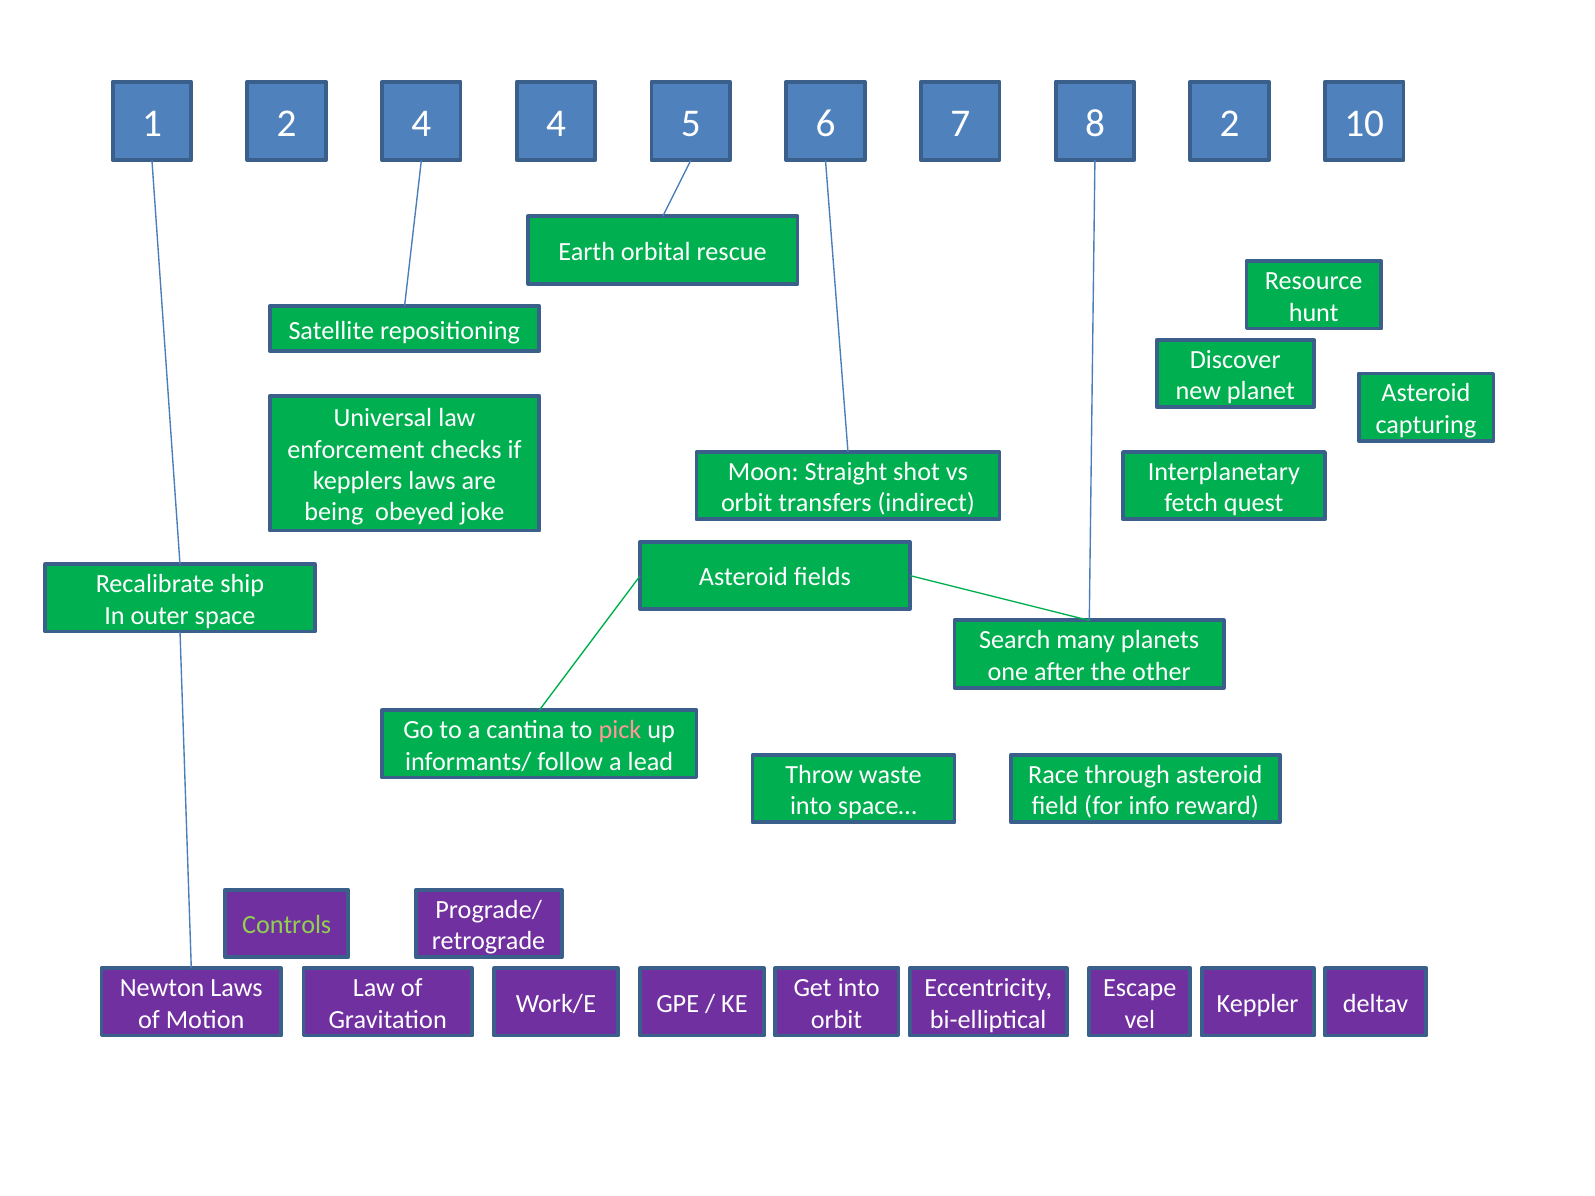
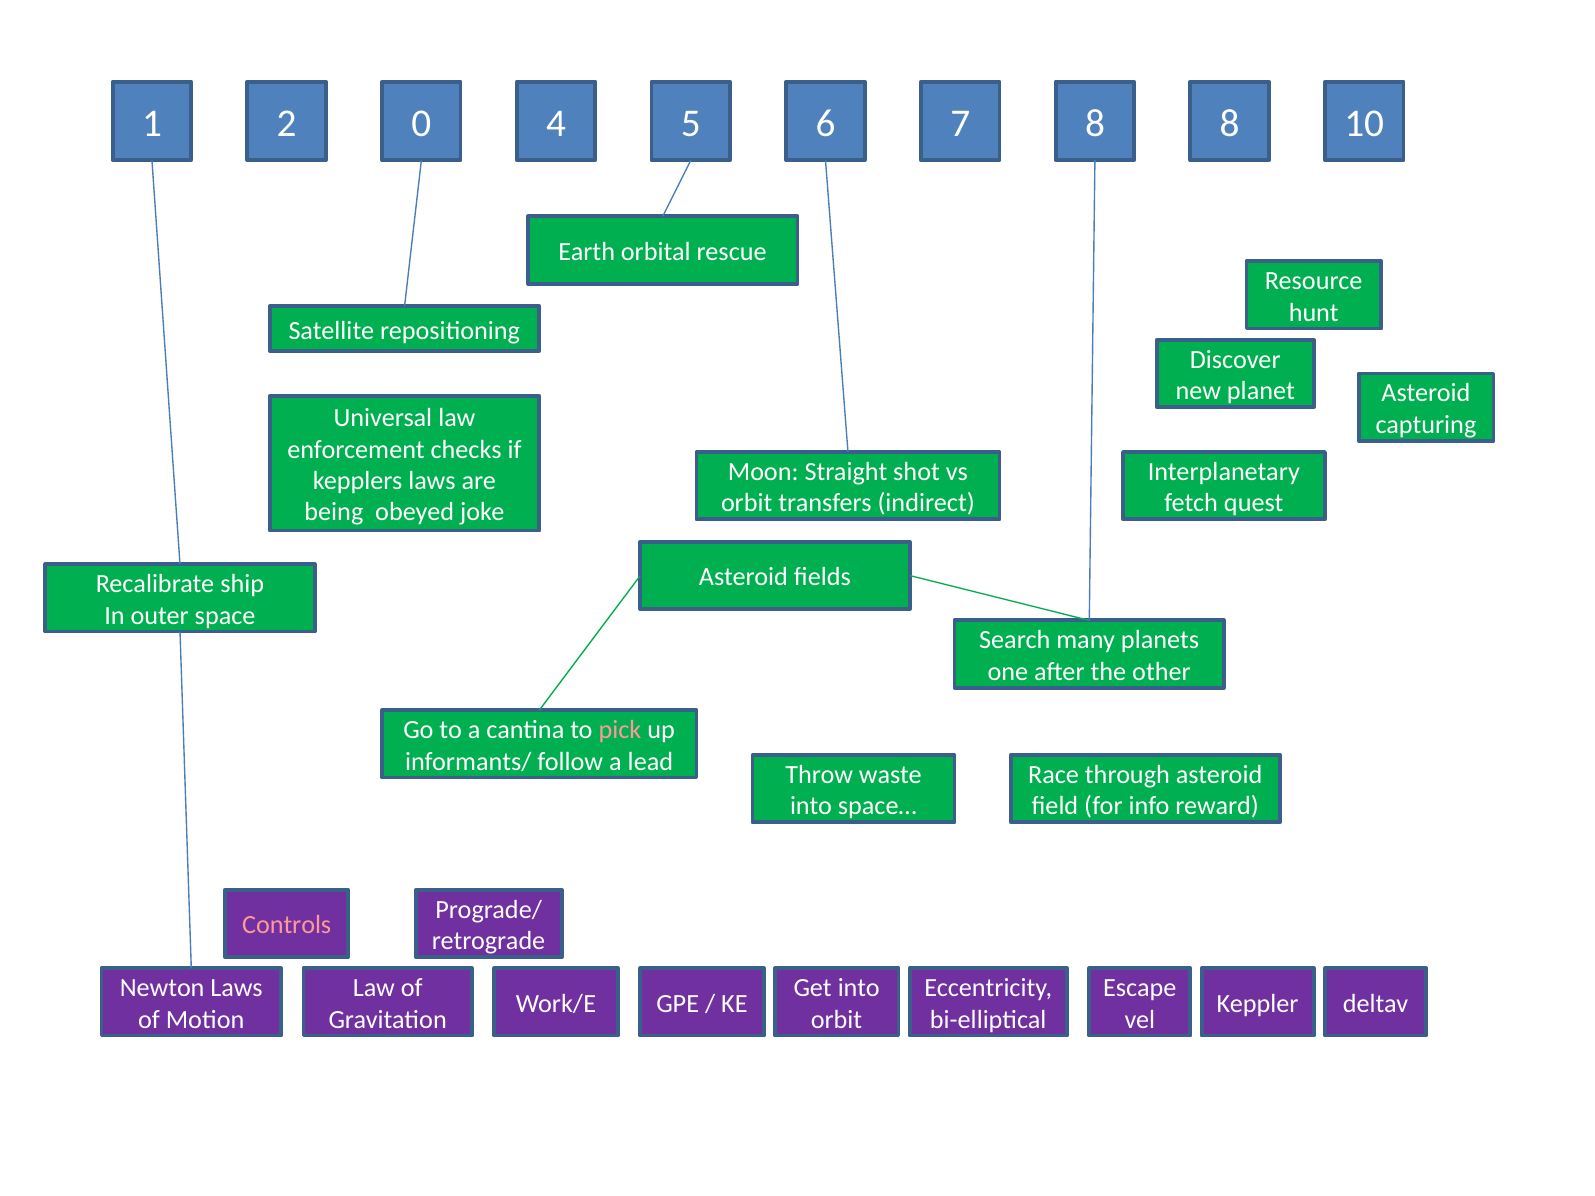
2 4: 4 -> 0 (421, 124)
8 2: 2 -> 8 (1230, 124)
Controls colour: light green -> pink (287, 925)
